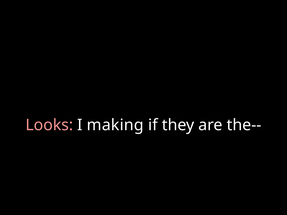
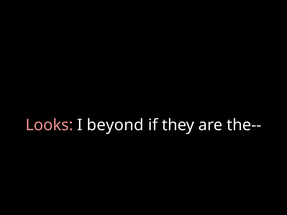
making: making -> beyond (115, 125)
